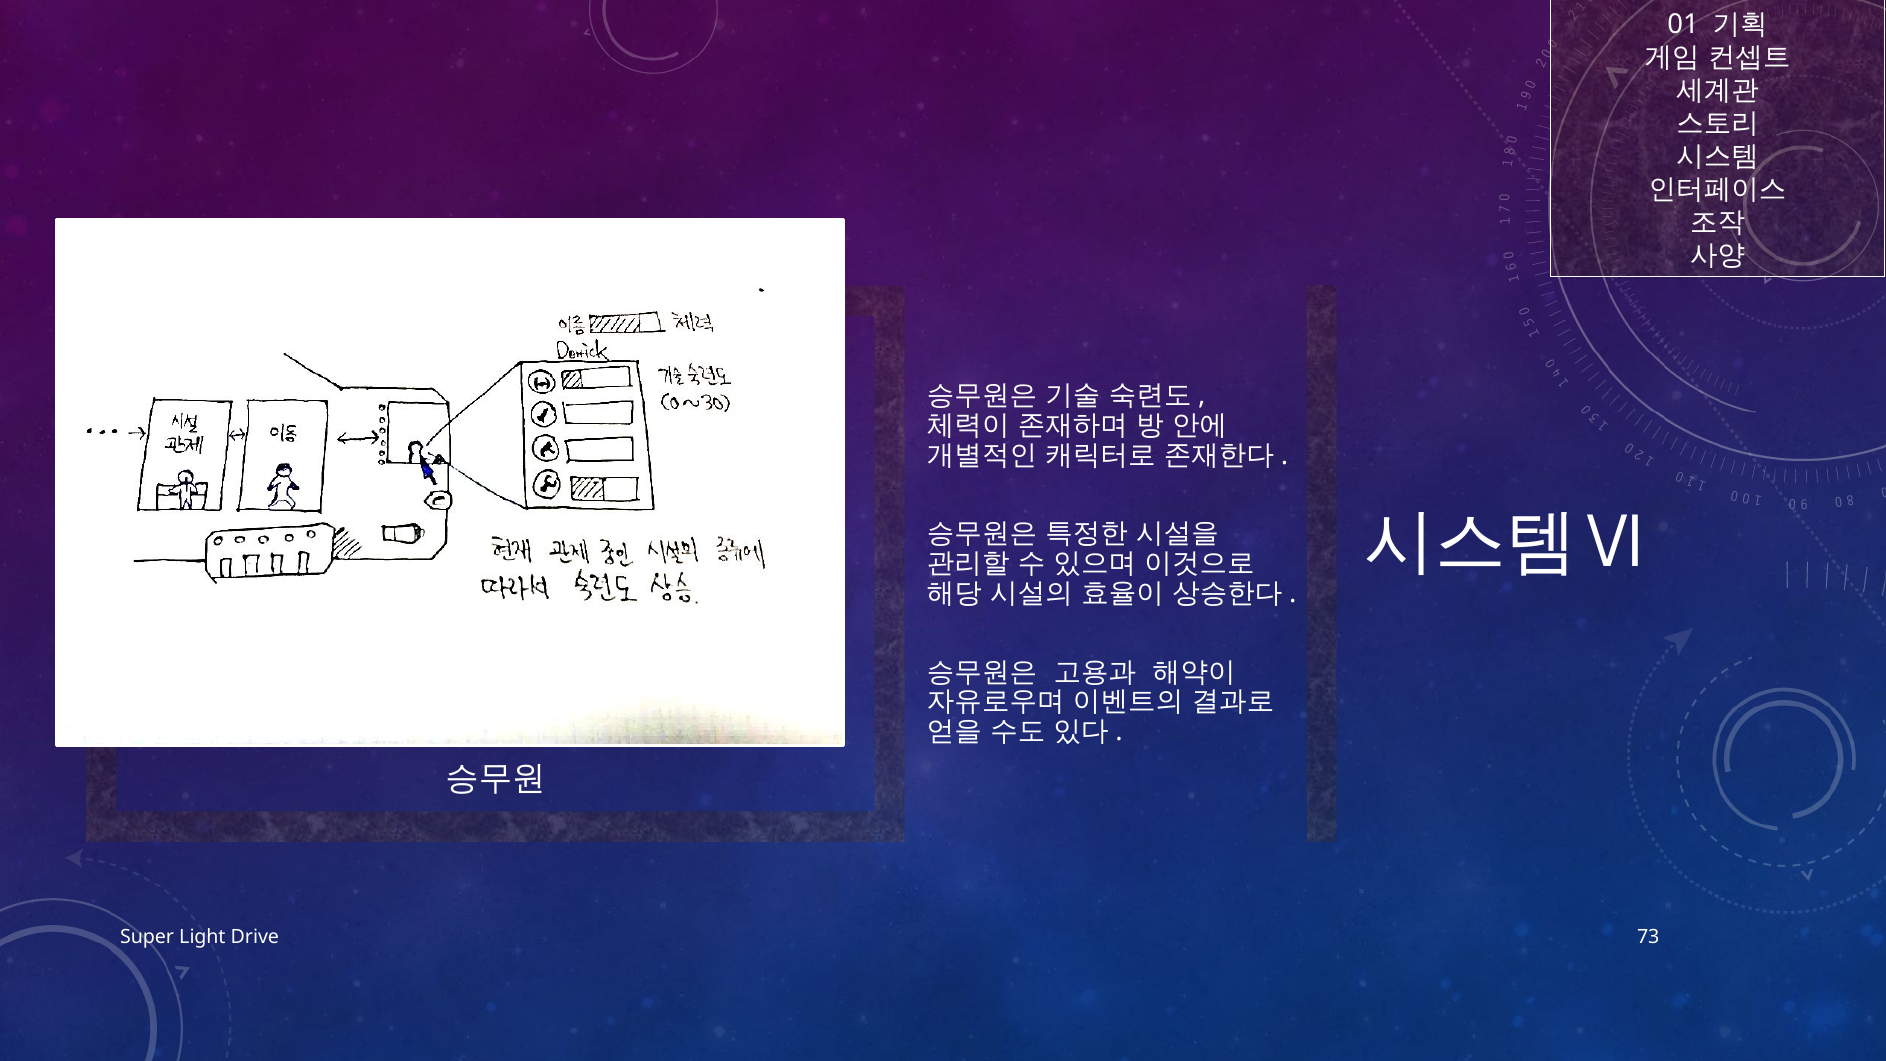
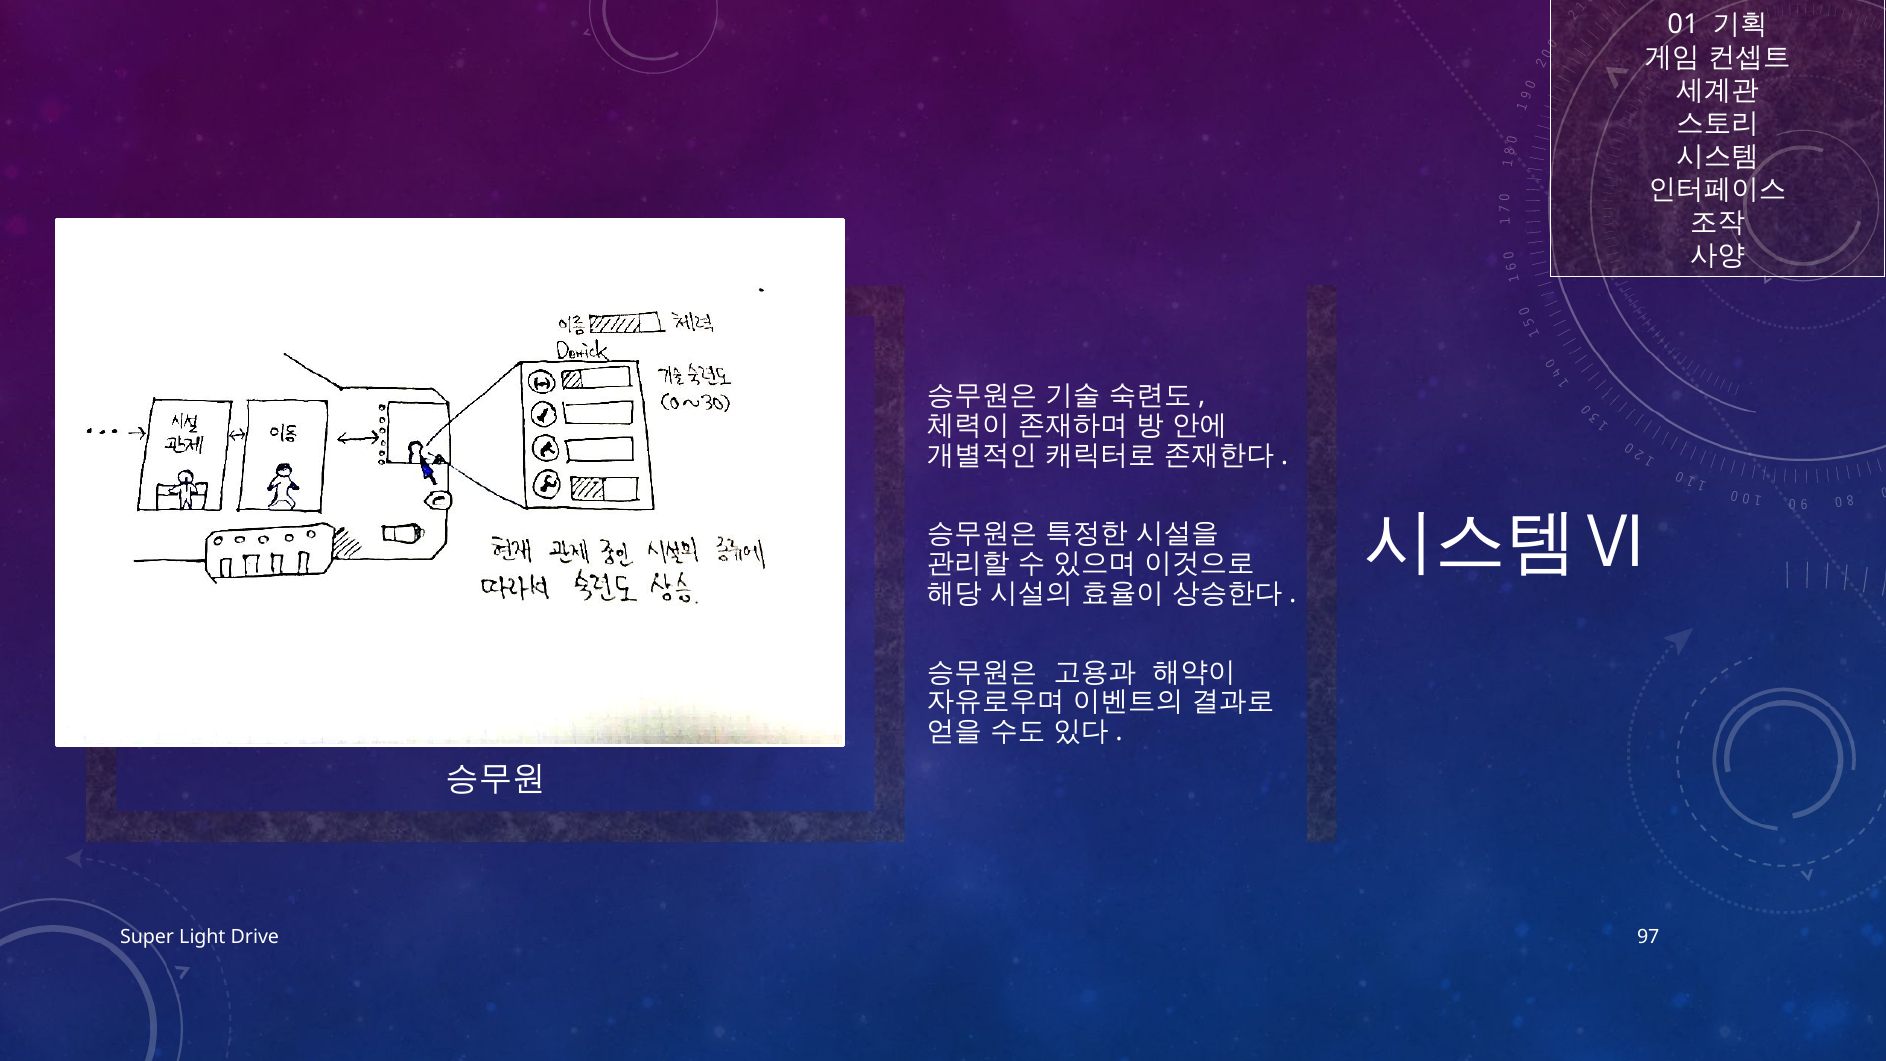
73: 73 -> 97 (1648, 937)
